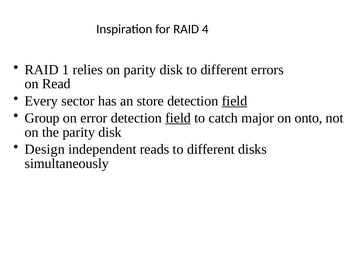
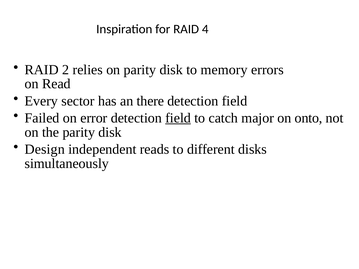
1: 1 -> 2 (66, 70)
disk to different: different -> memory (224, 70)
store: store -> there (150, 101)
field underline: present -> none (235, 101)
Group: Group -> Failed (42, 118)
